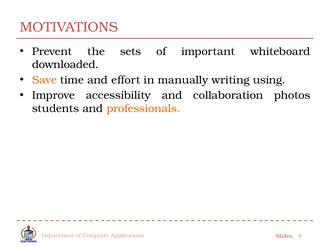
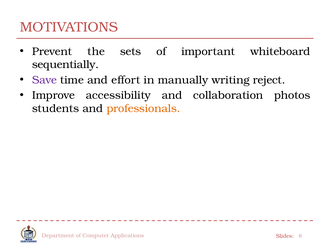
downloaded: downloaded -> sequentially (65, 65)
Save colour: orange -> purple (45, 80)
using: using -> reject (269, 80)
